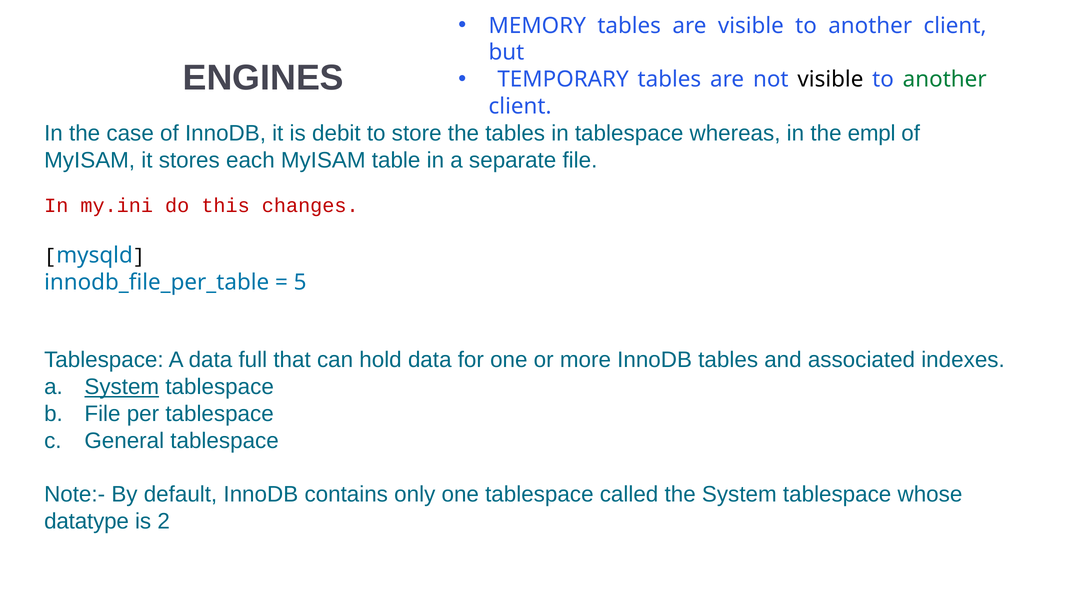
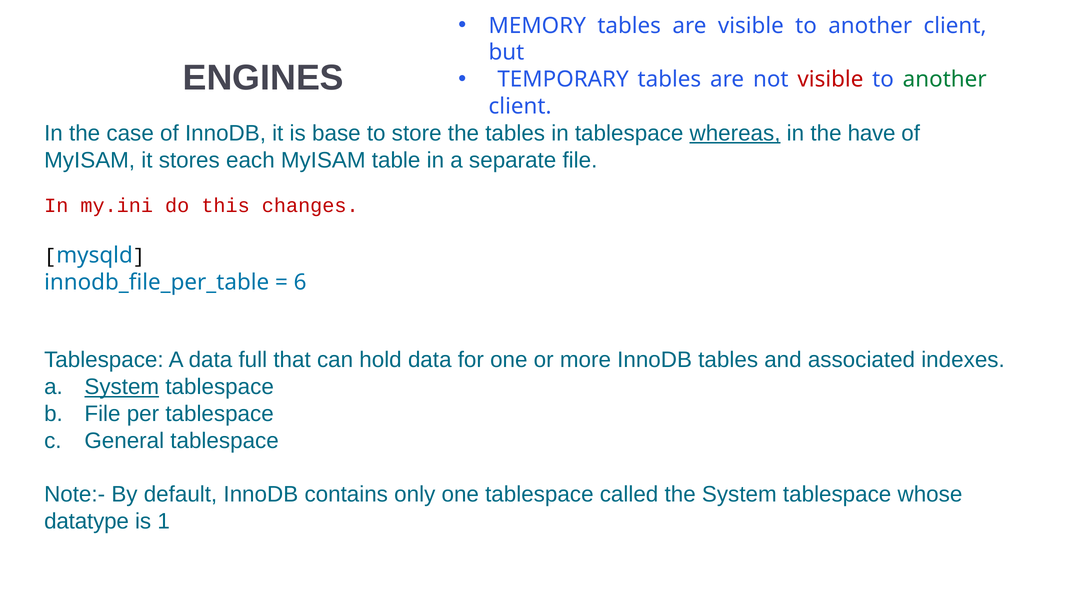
visible colour: black -> red (830, 79)
debit: debit -> base (336, 133)
whereas underline: none -> present (735, 133)
empl: empl -> have (872, 133)
5: 5 -> 6 (300, 282)
2: 2 -> 1 (164, 521)
